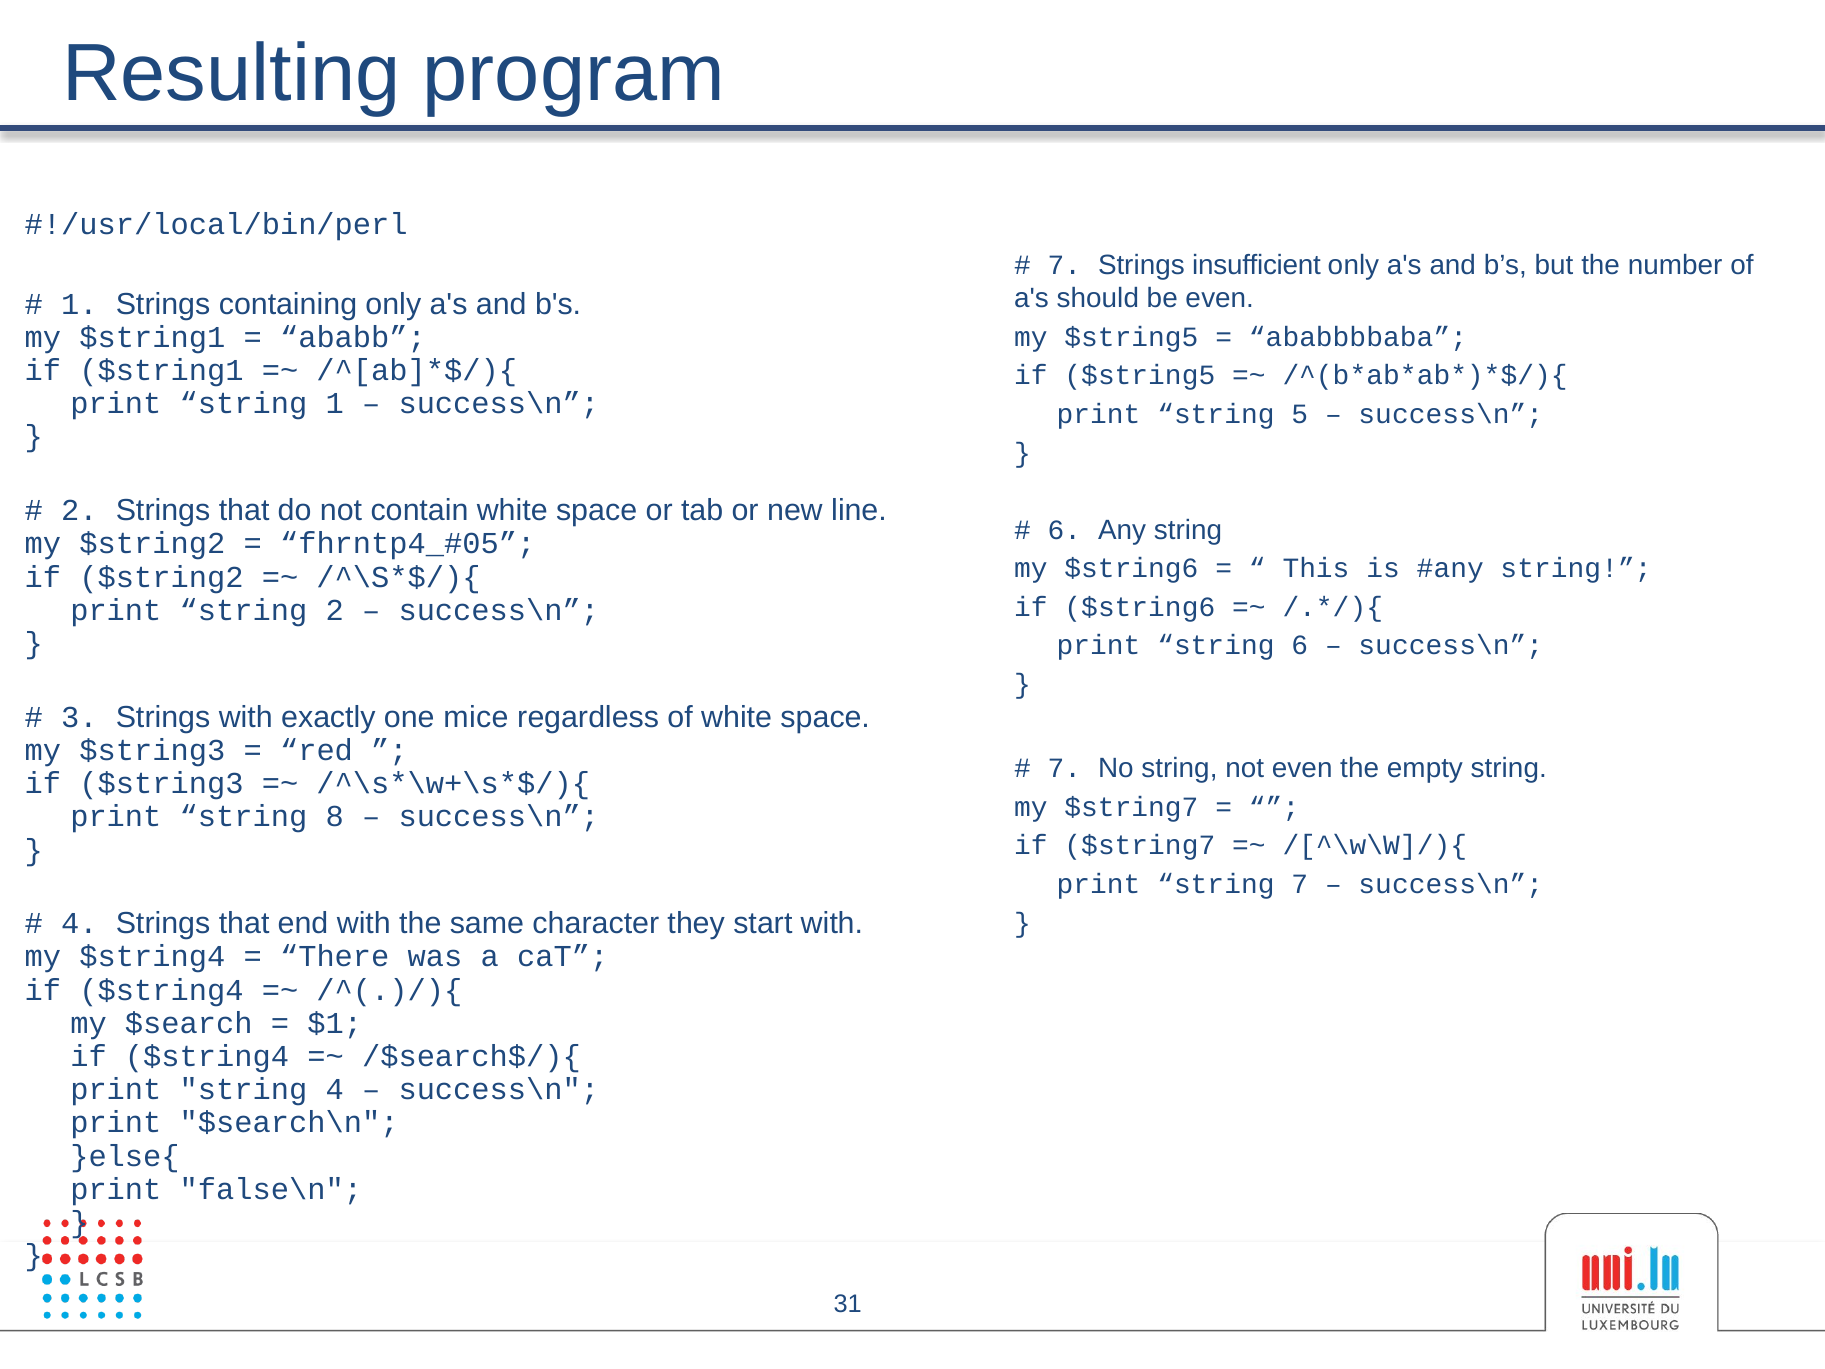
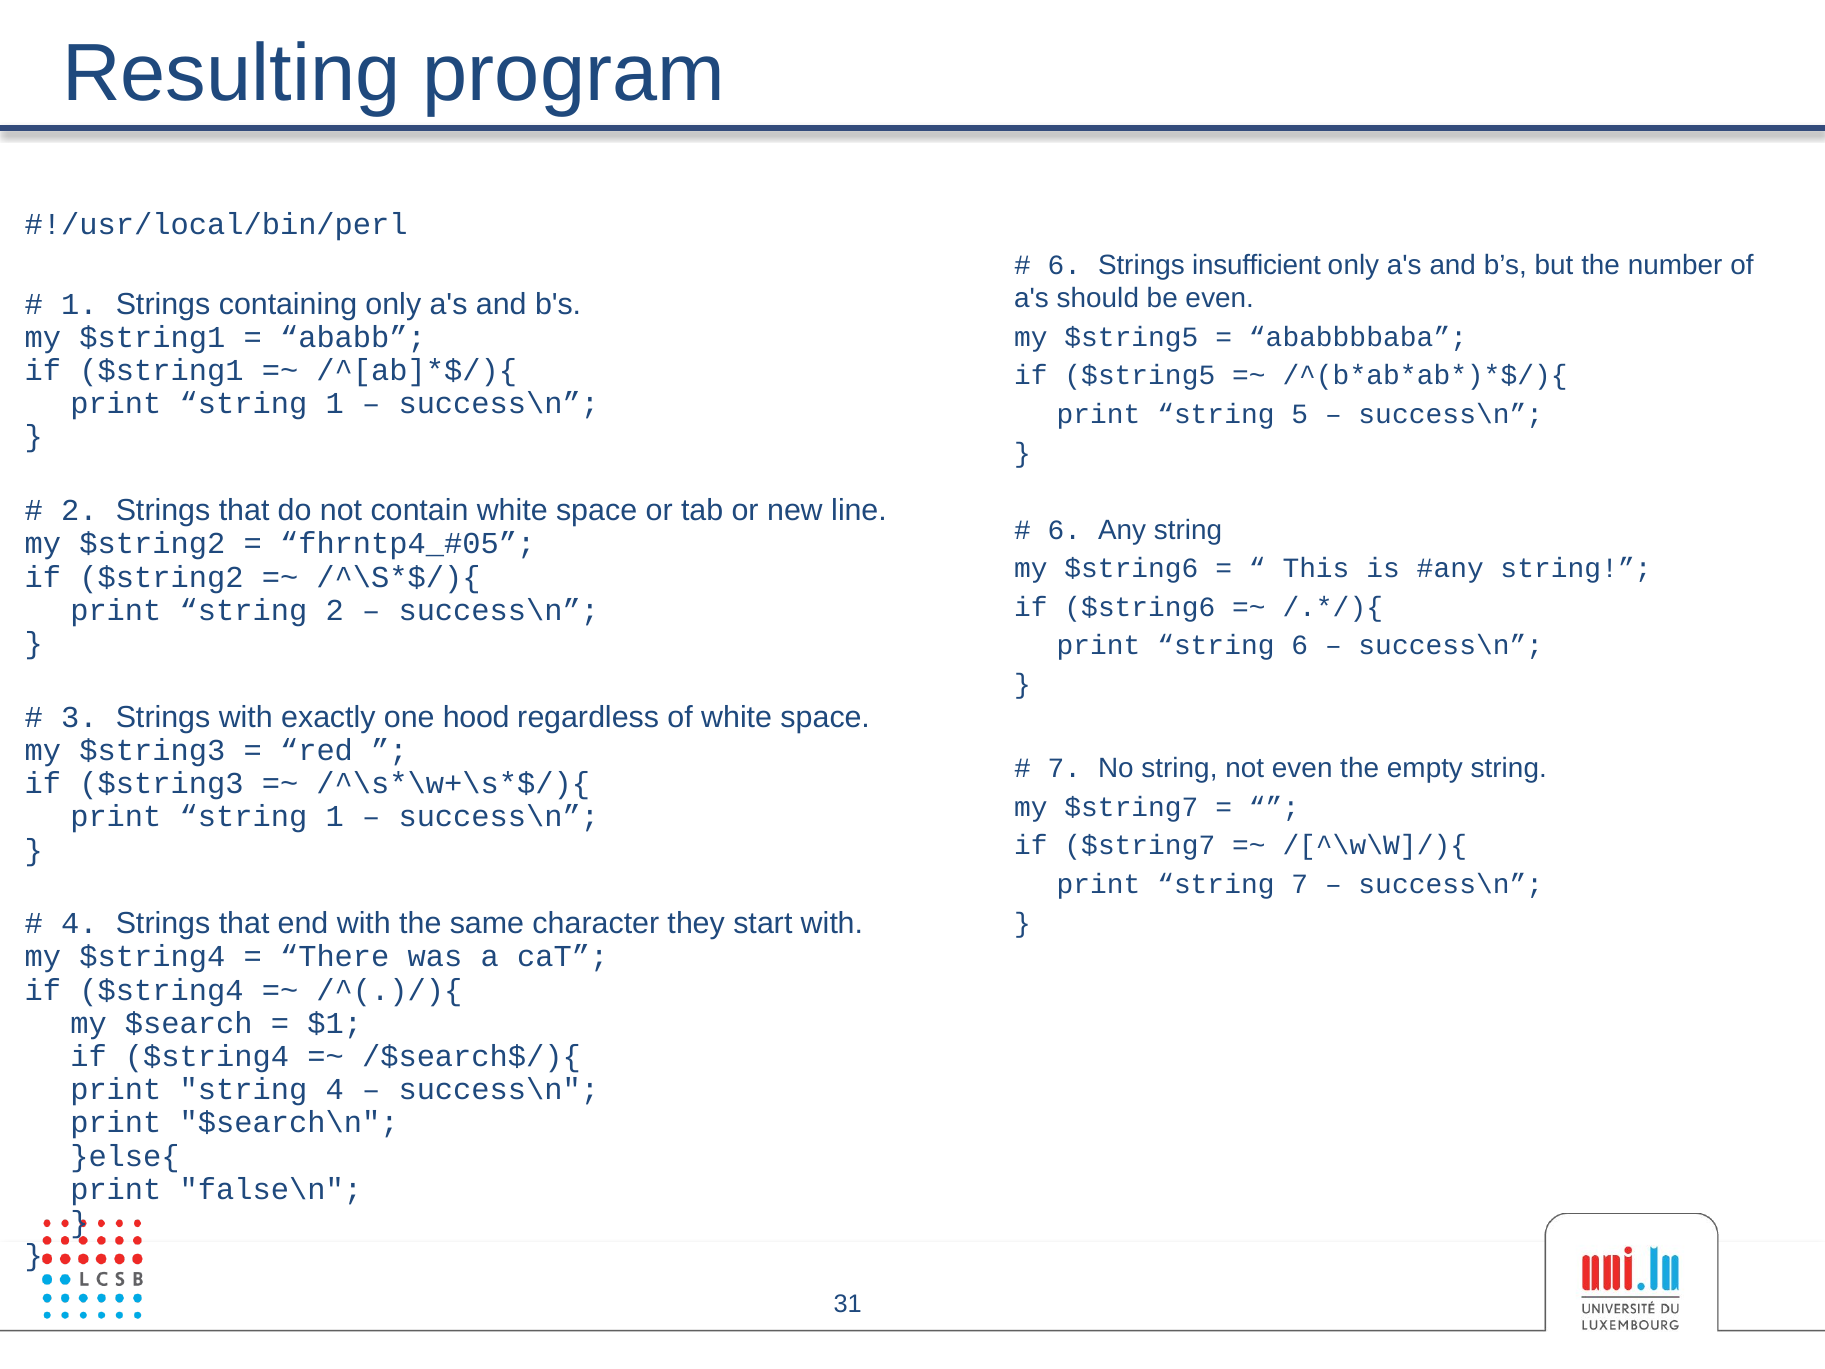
7: 7 -> 6 (1064, 265)
mice: mice -> hood (476, 717)
8: 8 -> 1 (335, 817)
